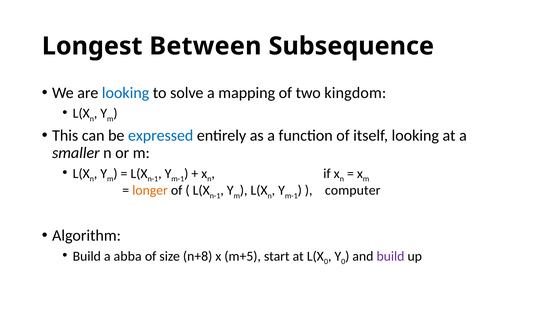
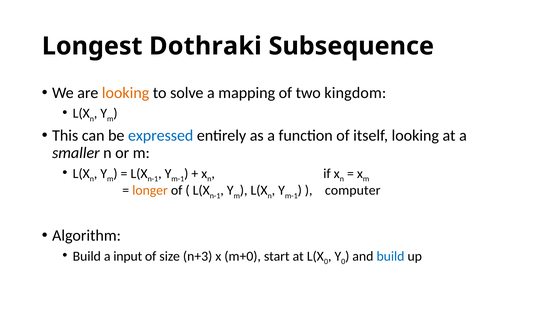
Between: Between -> Dothraki (205, 46)
looking colour: blue -> orange (126, 93)
abba: abba -> input (128, 256)
n+8: n+8 -> n+3 (198, 256)
m+5: m+5 -> m+0 (243, 256)
build colour: purple -> blue (390, 256)
